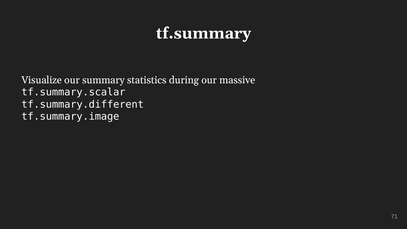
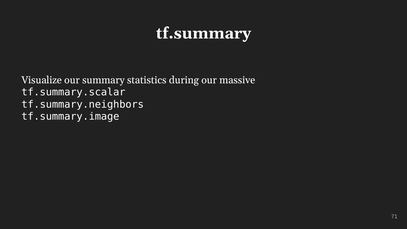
tf.summary.different: tf.summary.different -> tf.summary.neighbors (83, 104)
